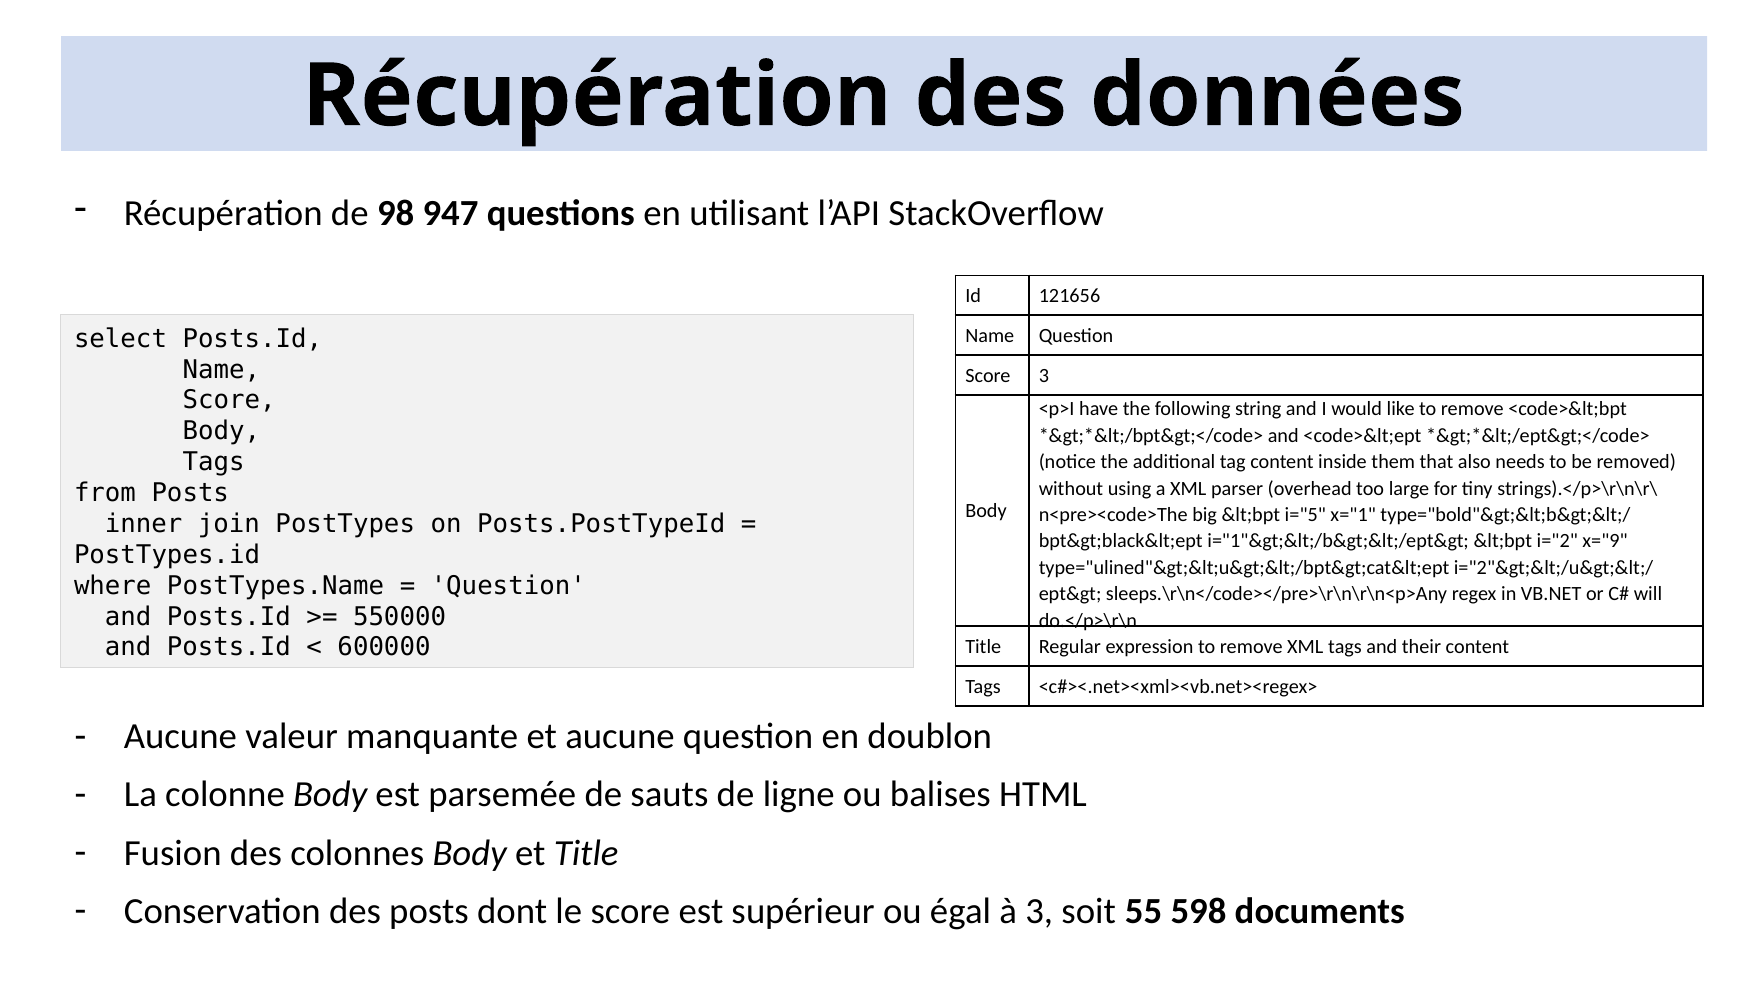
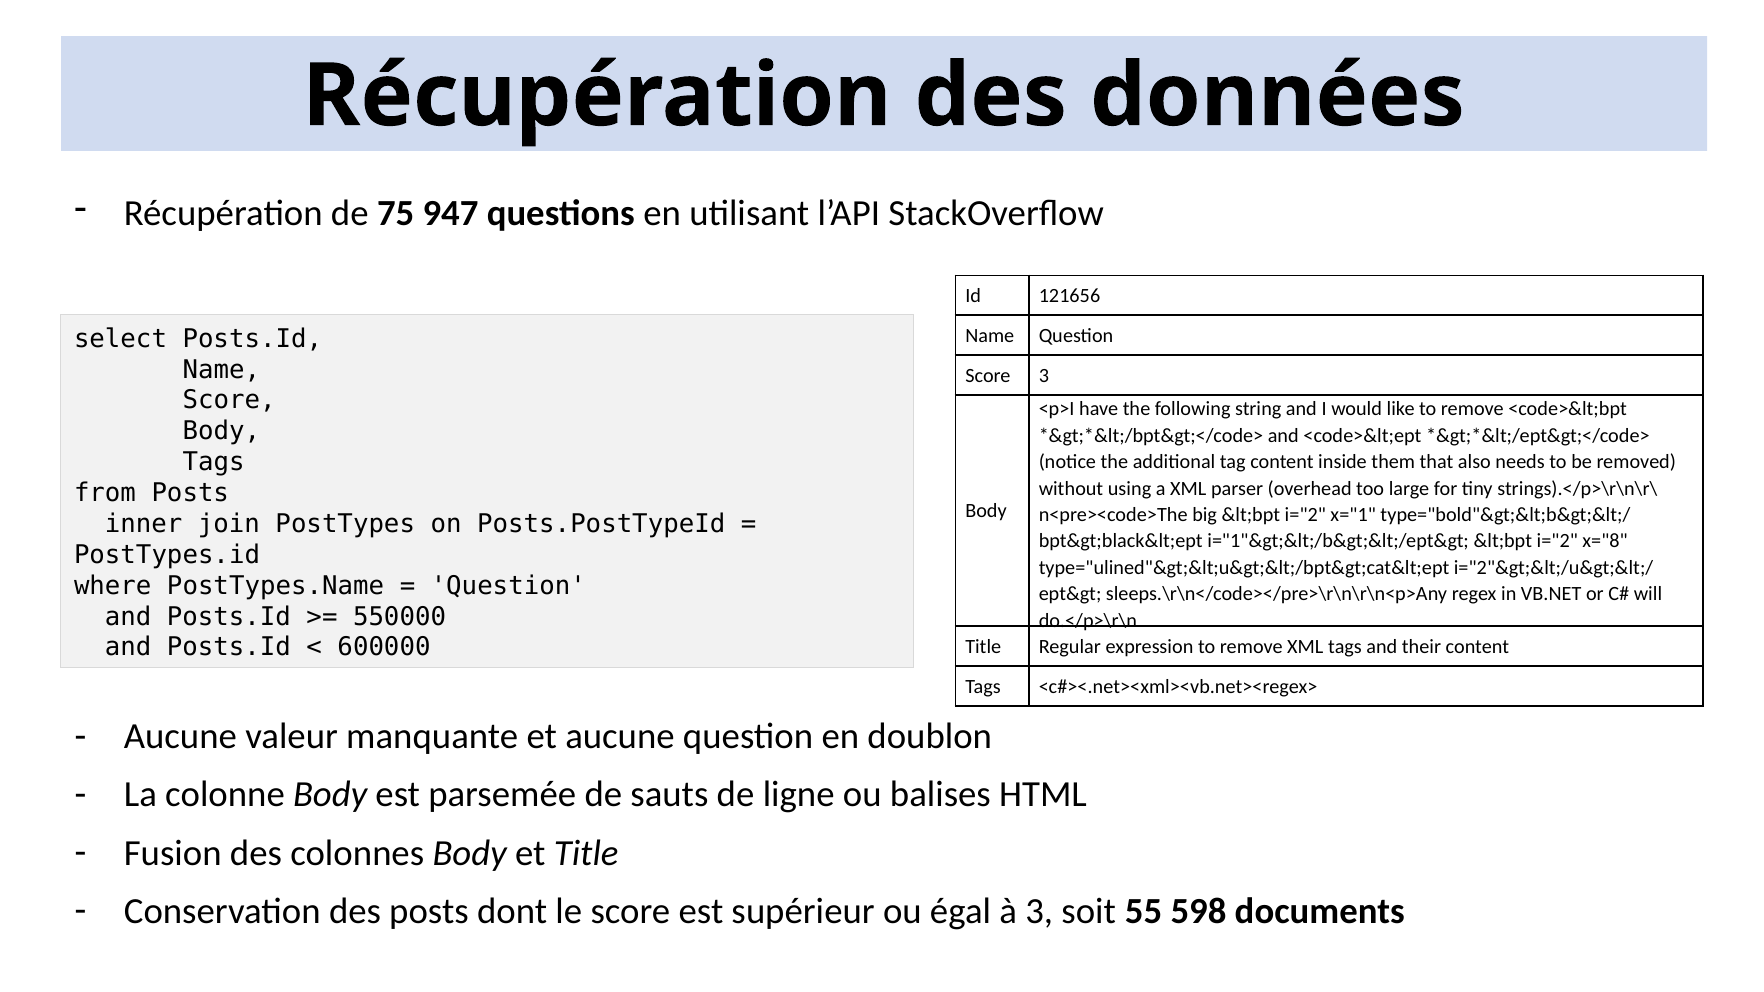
98: 98 -> 75 (396, 214)
big &lt;bpt i="5: i="5 -> i="2 (1305, 515)
x="9: x="9 -> x="8 (1605, 541)
